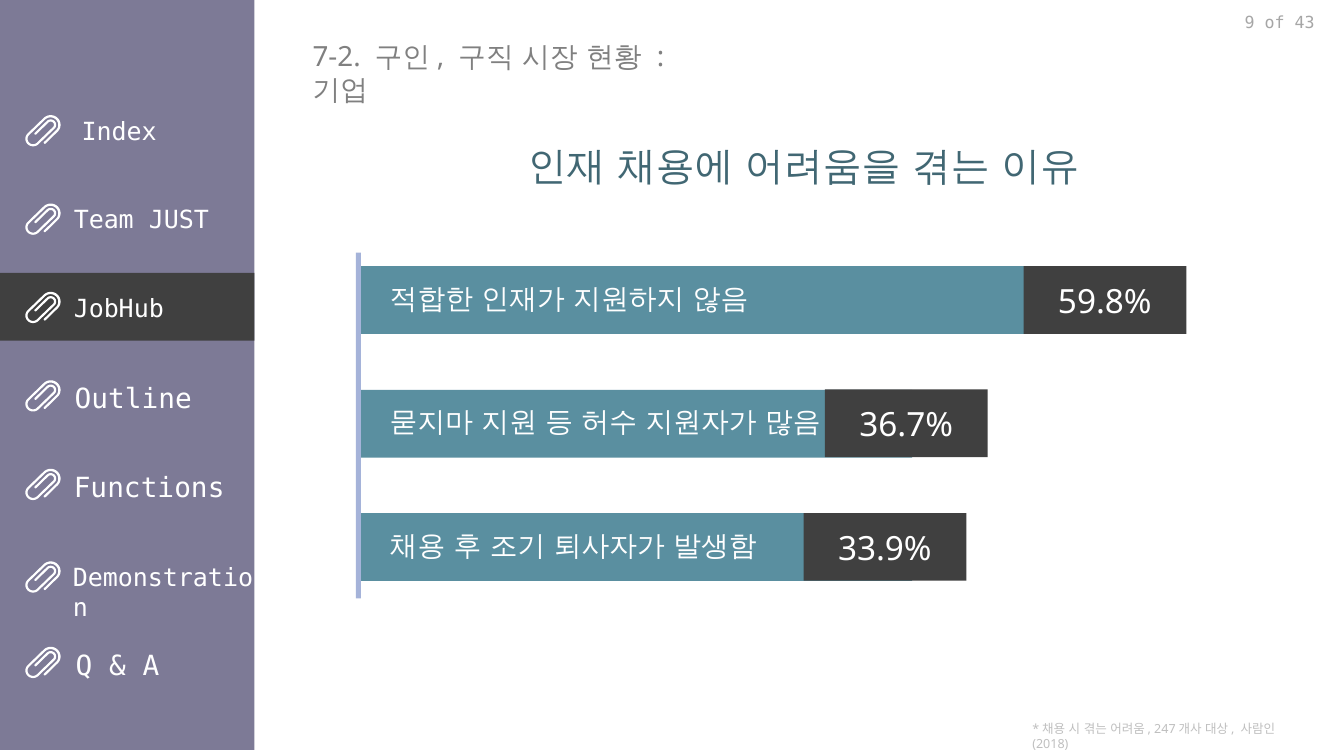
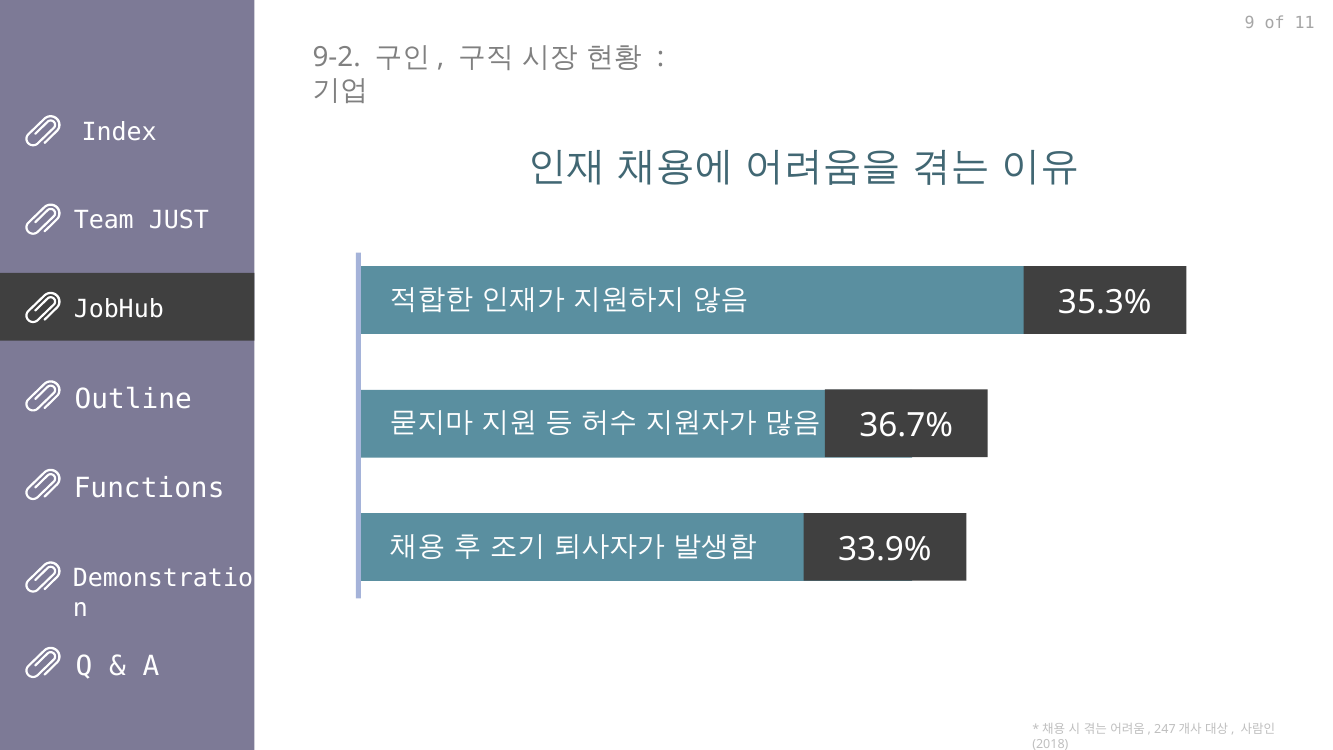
43: 43 -> 11 (1305, 23)
7-2: 7-2 -> 9-2 (337, 57)
59.8%: 59.8% -> 35.3% (1105, 302)
